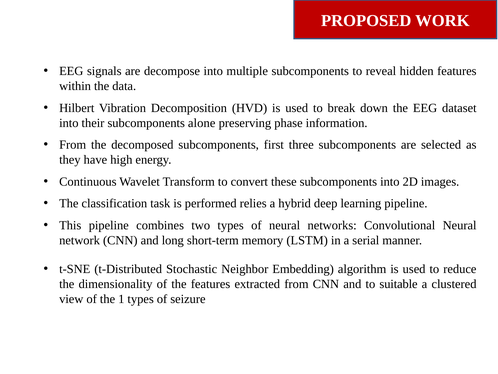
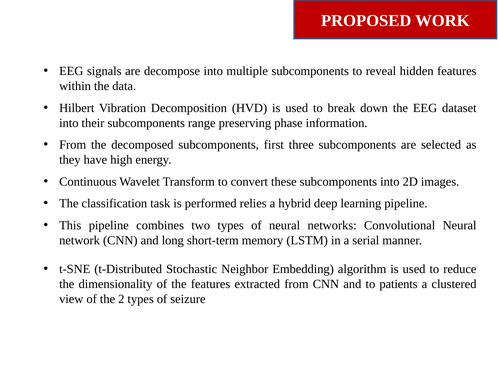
alone: alone -> range (202, 123)
suitable: suitable -> patients (399, 284)
1: 1 -> 2 (121, 299)
